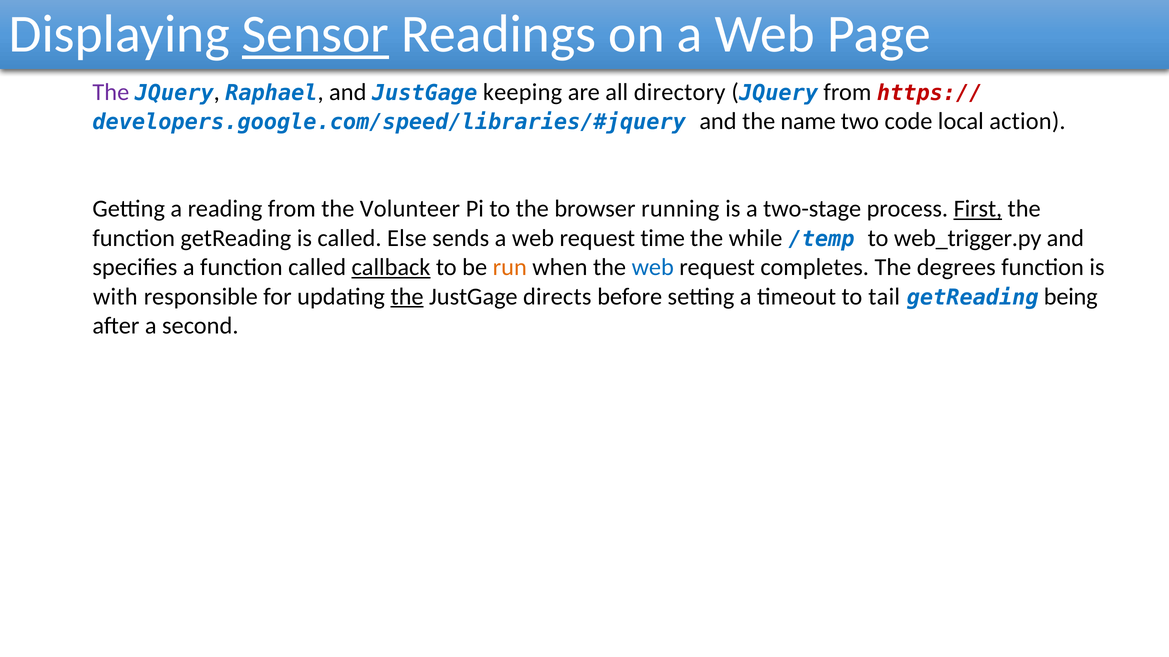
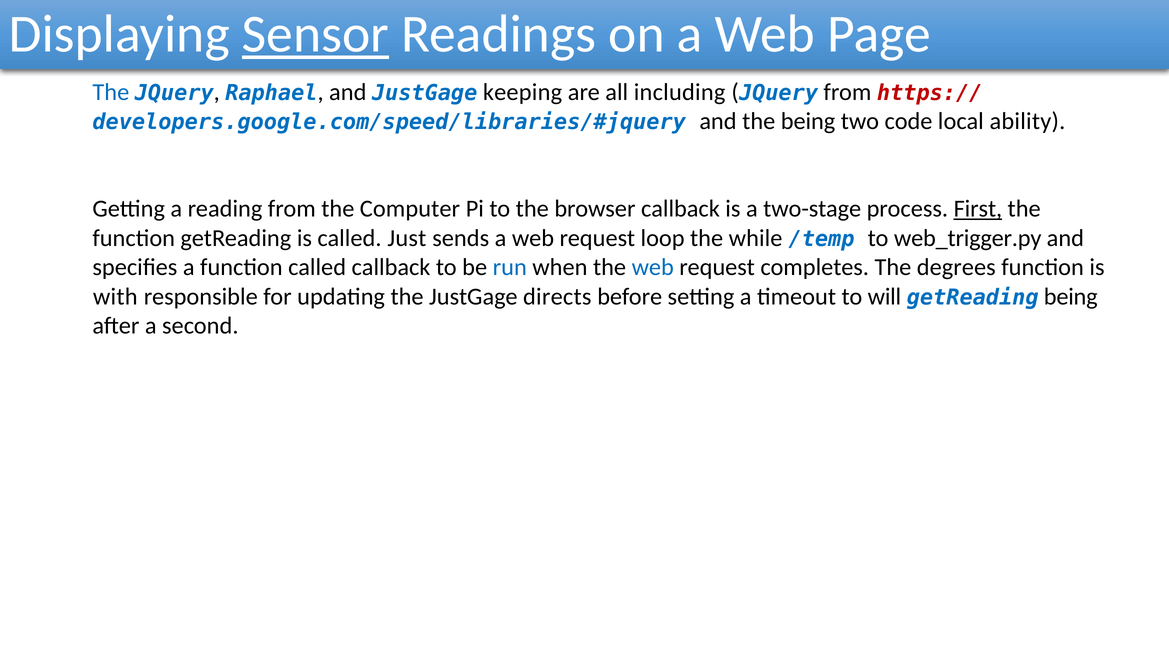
The colour: purple -> blue (111, 92)
directory: directory -> including (680, 92)
the name: name -> being (808, 121)
action: action -> ability (1027, 121)
Volunteer: Volunteer -> Computer (410, 209)
browser running: running -> callback (680, 209)
Else: Else -> Just (407, 238)
time: time -> loop (663, 238)
callback underline: present -> none (391, 268)
run colour: orange -> blue (510, 268)
the underline: present -> none (407, 297)
tail: tail -> will (884, 297)
